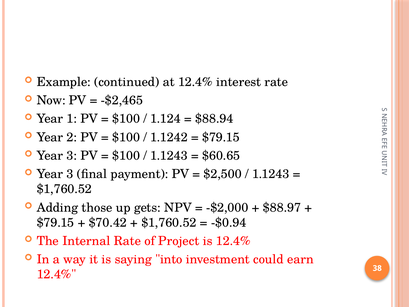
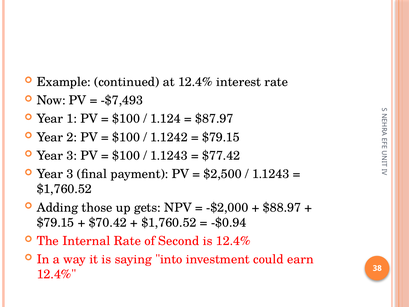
-$2,465: -$2,465 -> -$7,493 (122, 100)
$88.94: $88.94 -> $87.97 (214, 119)
$60.65: $60.65 -> $77.42 (221, 156)
Project: Project -> Second (179, 241)
